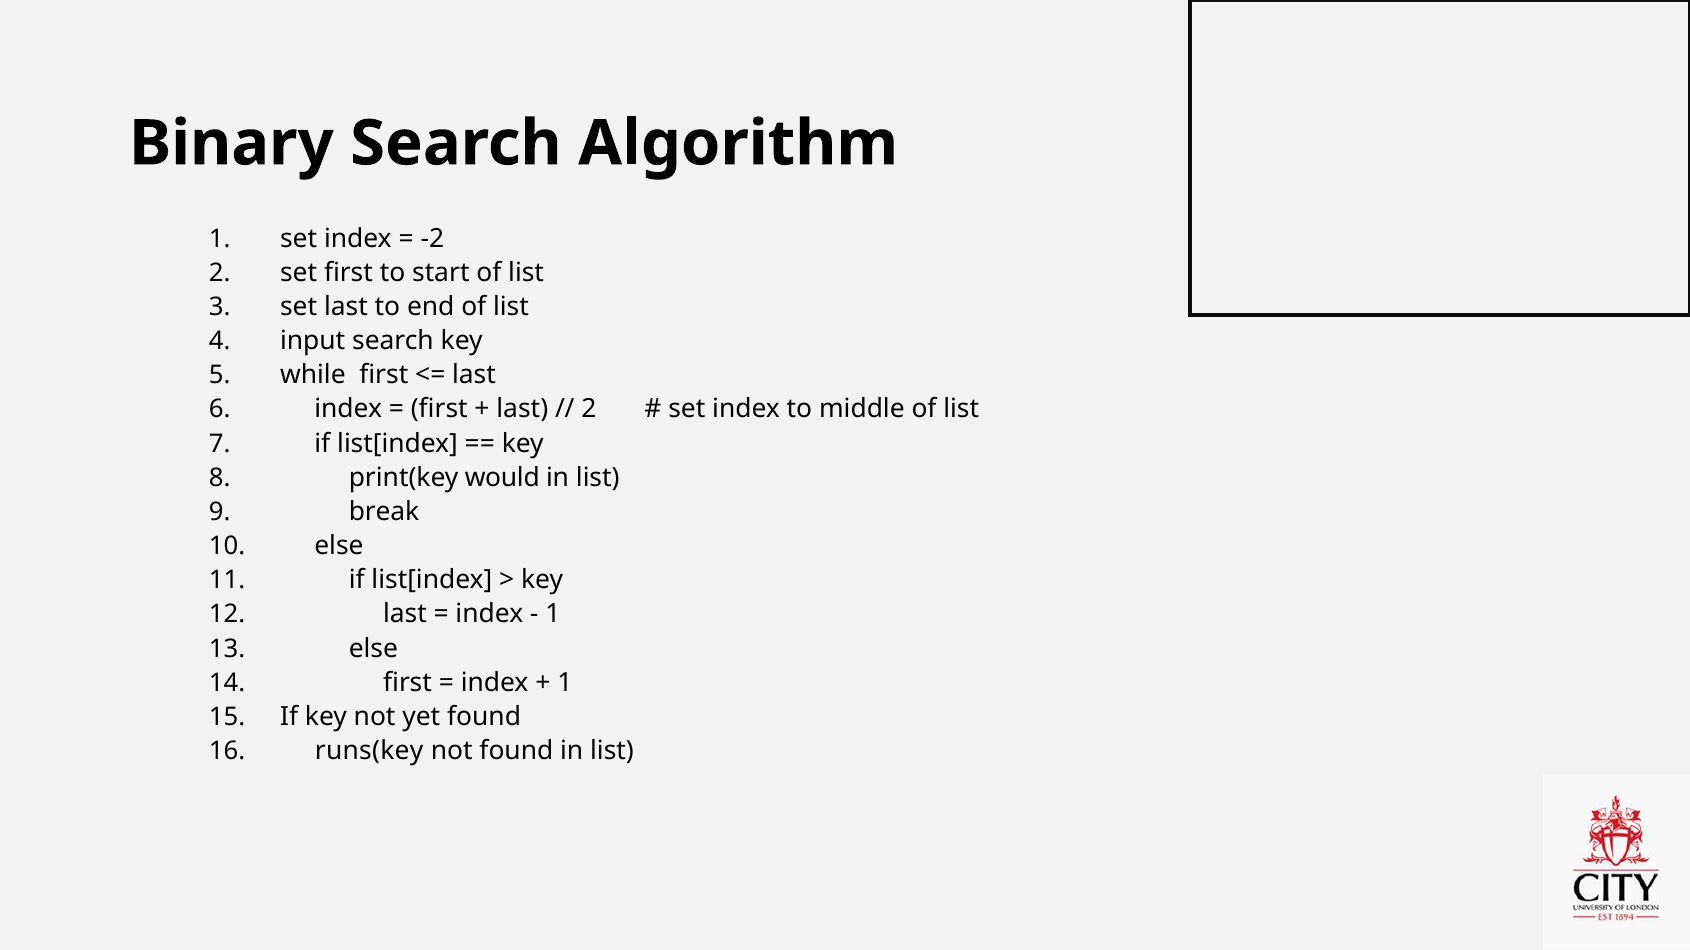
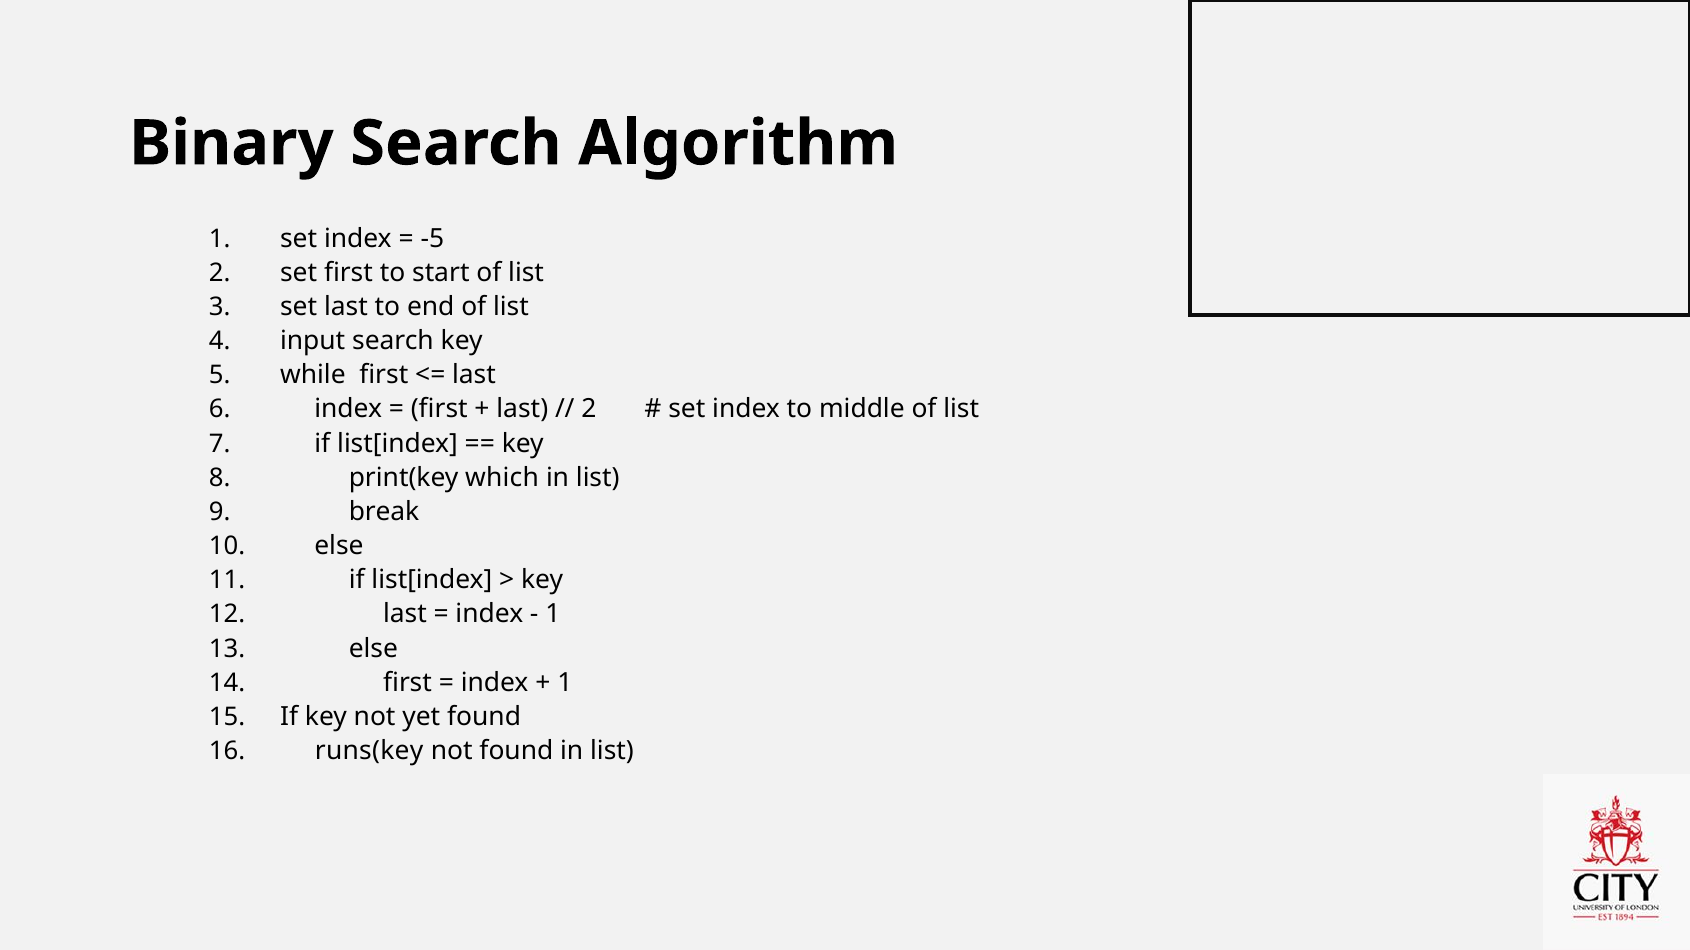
-2: -2 -> -5 (432, 239)
would: would -> which (502, 478)
